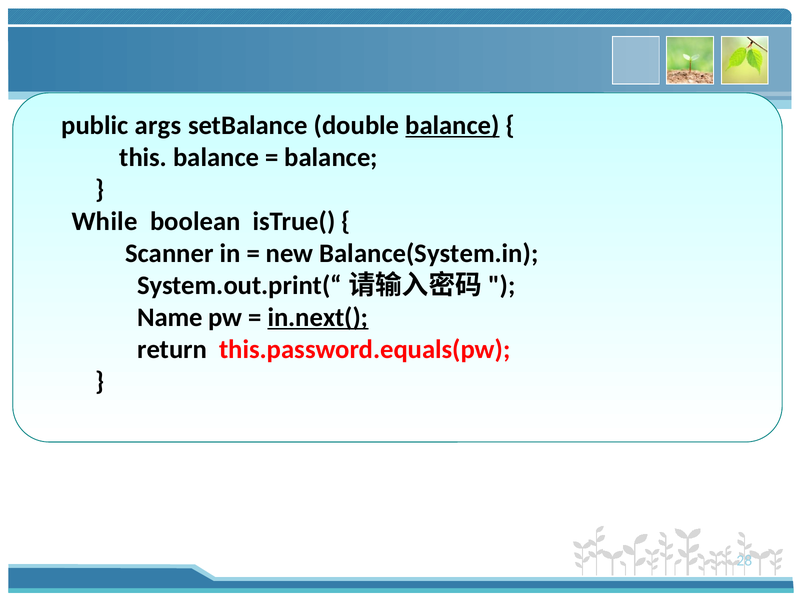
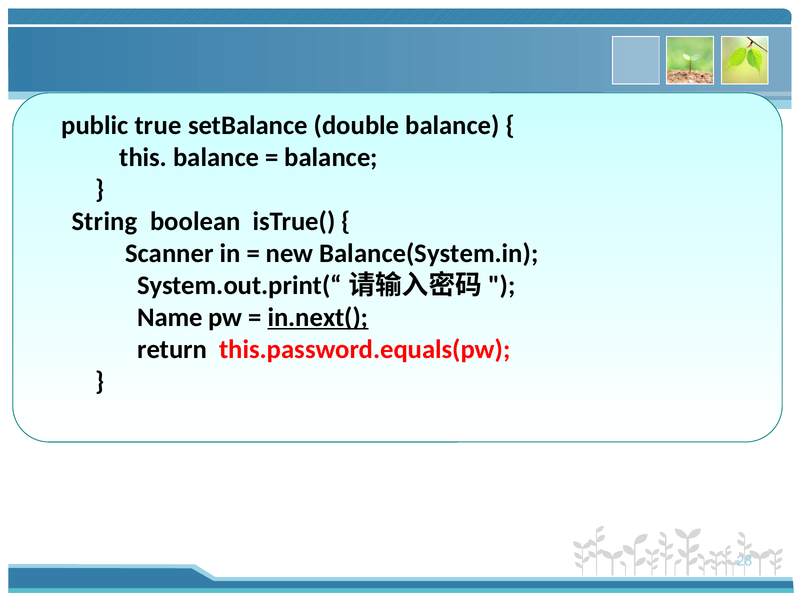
args: args -> true (158, 125)
balance underline: present -> none (452, 125)
While: While -> String (105, 221)
